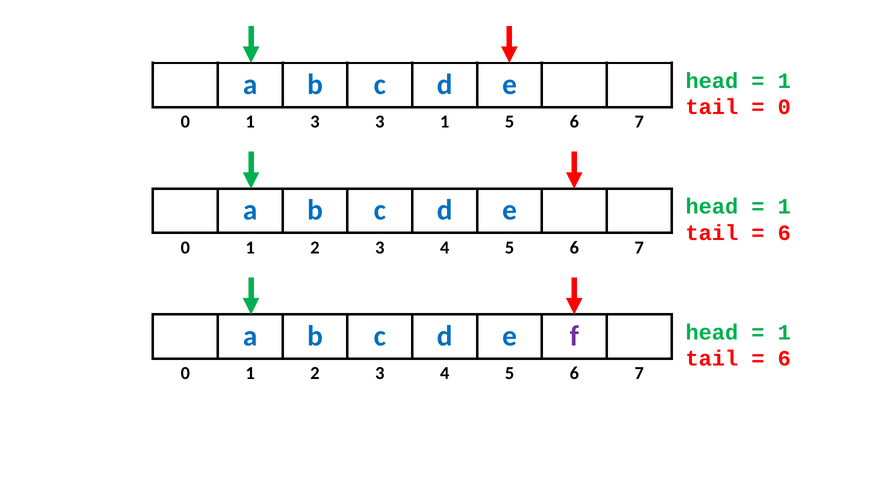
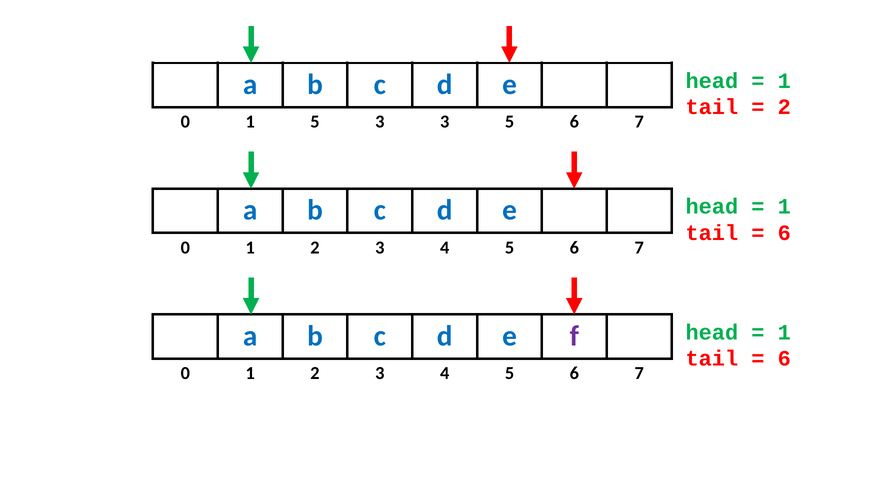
0: 0 -> 2 (784, 107)
1 3: 3 -> 5 (315, 122)
3 1: 1 -> 3 (445, 122)
